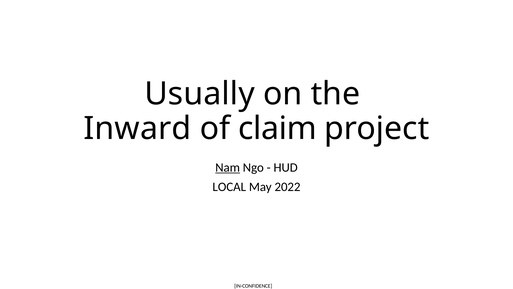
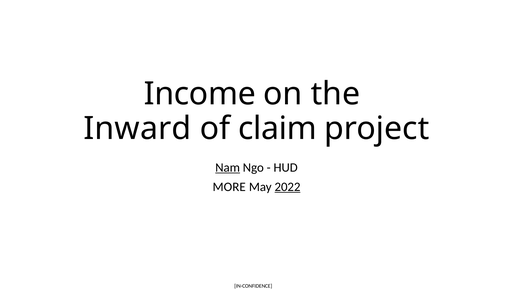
Usually: Usually -> Income (200, 94)
LOCAL: LOCAL -> MORE (229, 186)
2022 underline: none -> present (287, 186)
